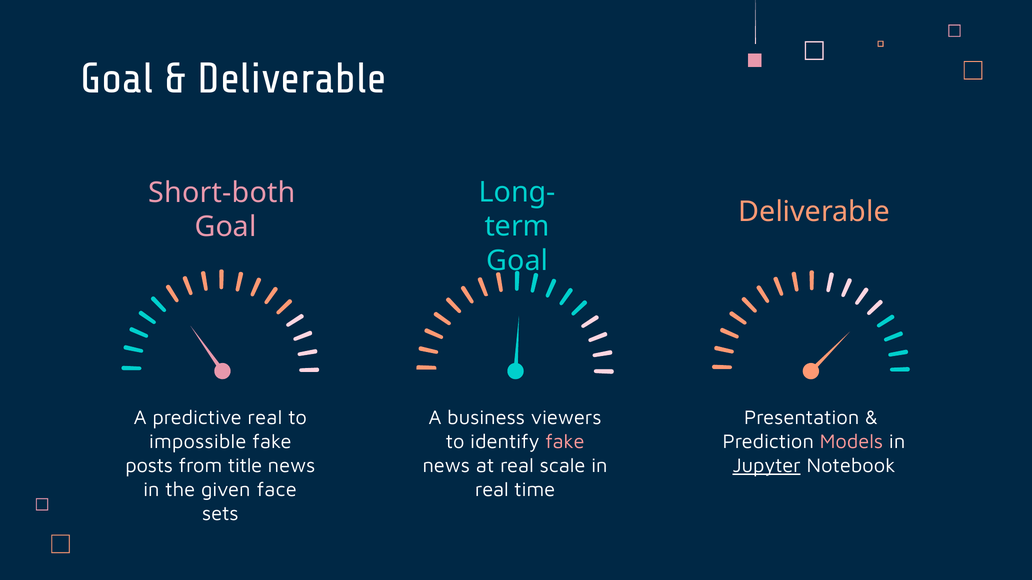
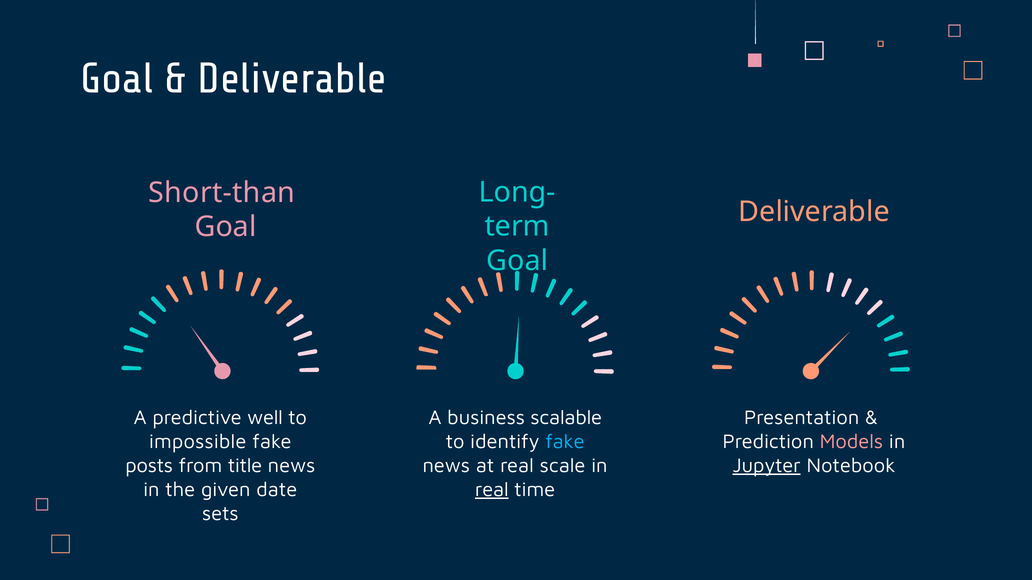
Short-both: Short-both -> Short-than (222, 193)
predictive real: real -> well (265, 418)
viewers: viewers -> scalable (566, 418)
fake colour: pink -> light blue (565, 442)
face: face -> date (277, 490)
real underline: none -> present (492, 490)
